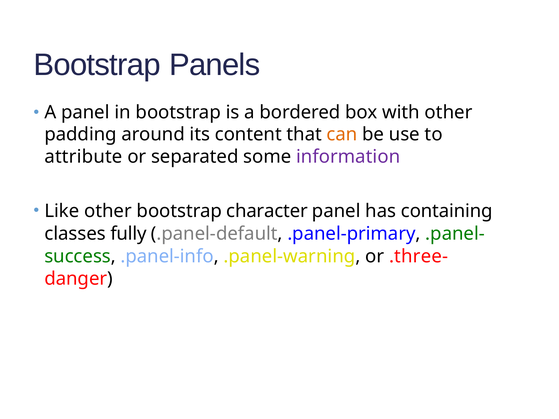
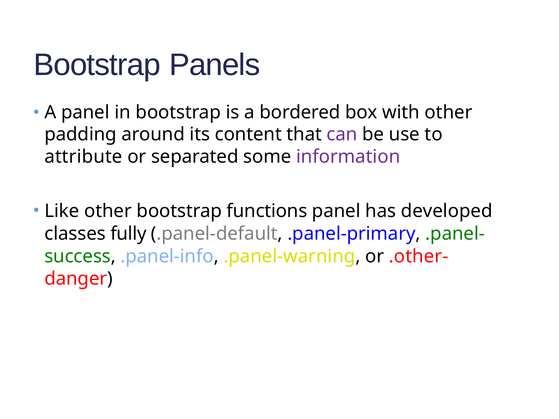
can colour: orange -> purple (342, 135)
character: character -> functions (267, 211)
containing: containing -> developed (447, 211)
.three-: .three- -> .other- (419, 256)
